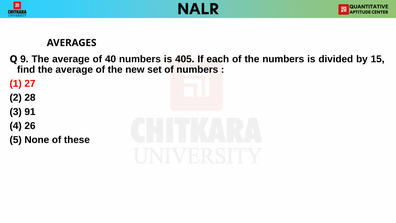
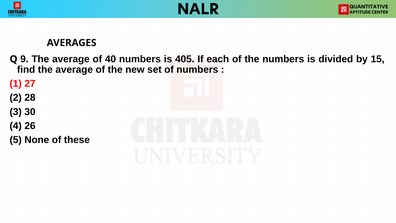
91: 91 -> 30 (30, 112)
